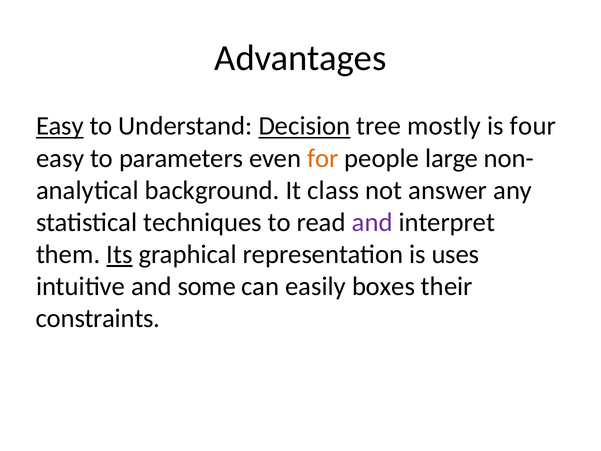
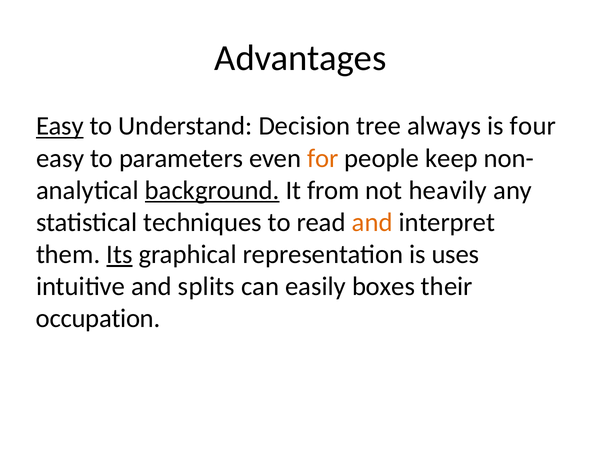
Decision underline: present -> none (304, 126)
mostly: mostly -> always (444, 126)
large: large -> keep (452, 158)
background underline: none -> present (212, 190)
class: class -> from (333, 190)
answer: answer -> heavily (448, 190)
and colour: purple -> orange (372, 222)
some: some -> splits (206, 286)
constraints: constraints -> occupation (98, 318)
